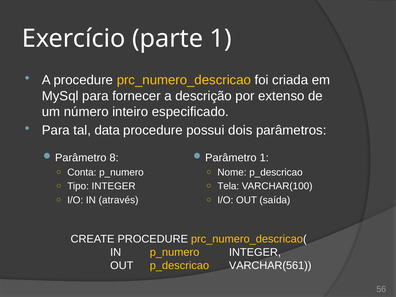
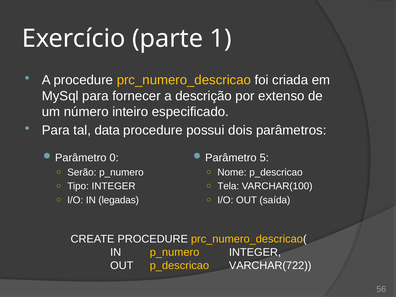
8: 8 -> 0 (114, 158)
1: 1 -> 5 (264, 158)
Conta: Conta -> Serão (82, 172)
através: através -> legadas (119, 200)
VARCHAR(561: VARCHAR(561 -> VARCHAR(722 (270, 265)
